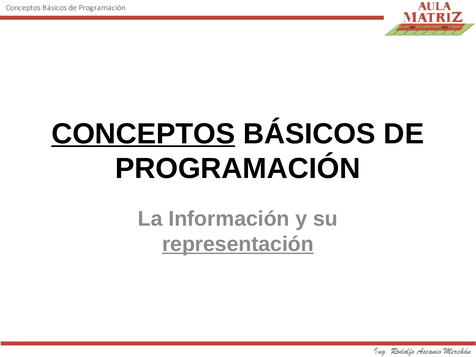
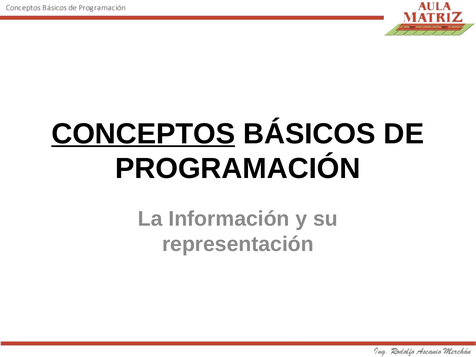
representación underline: present -> none (238, 244)
